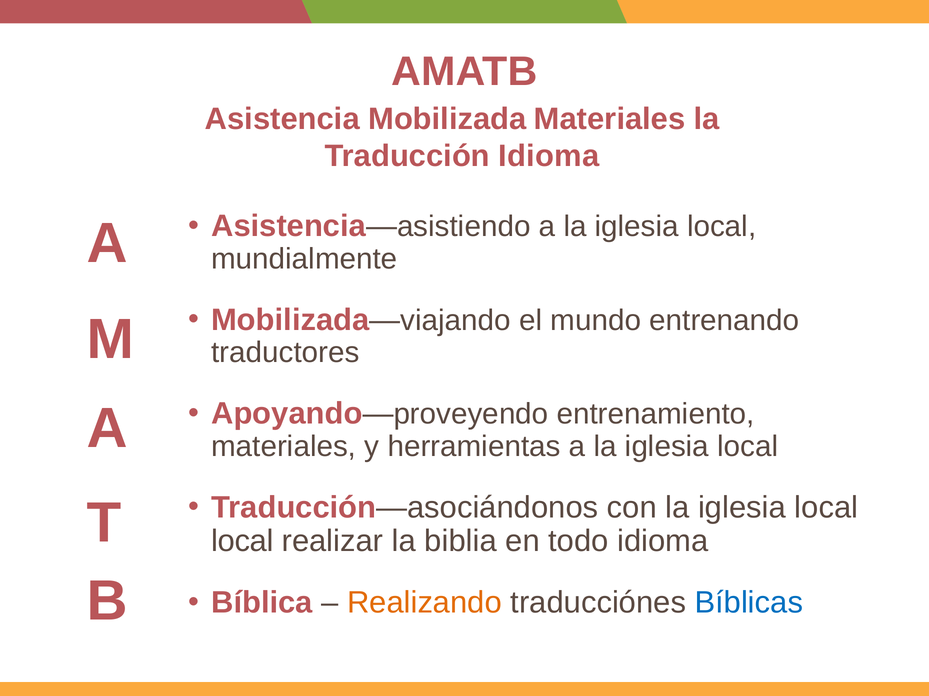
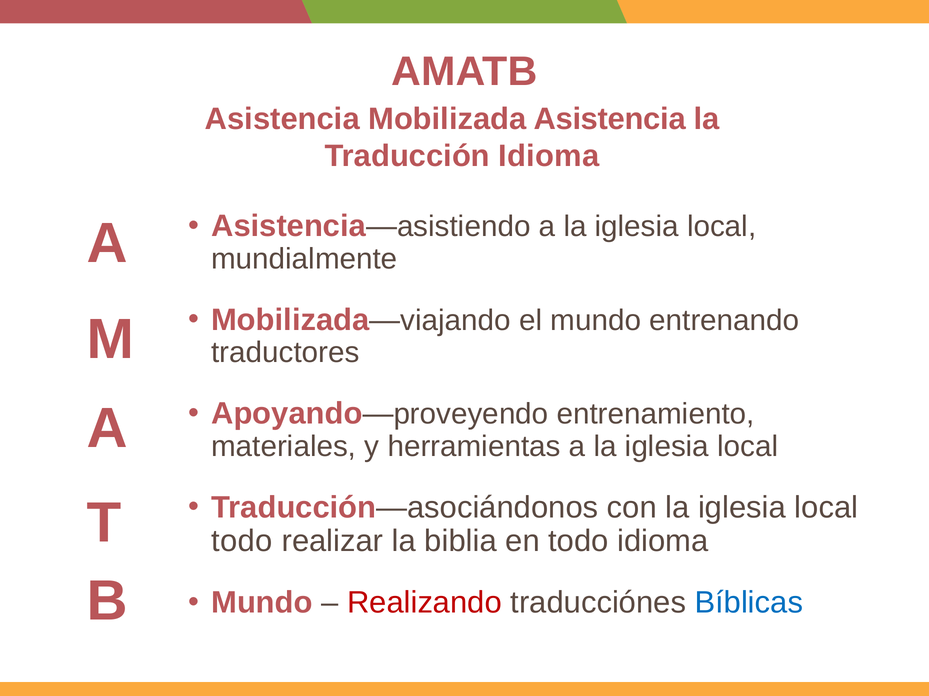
Mobilizada Materiales: Materiales -> Asistencia (610, 119)
local: local -> todo (242, 541)
Bíblica: Bíblica -> Mundo (262, 603)
Realizando colour: orange -> red (424, 603)
